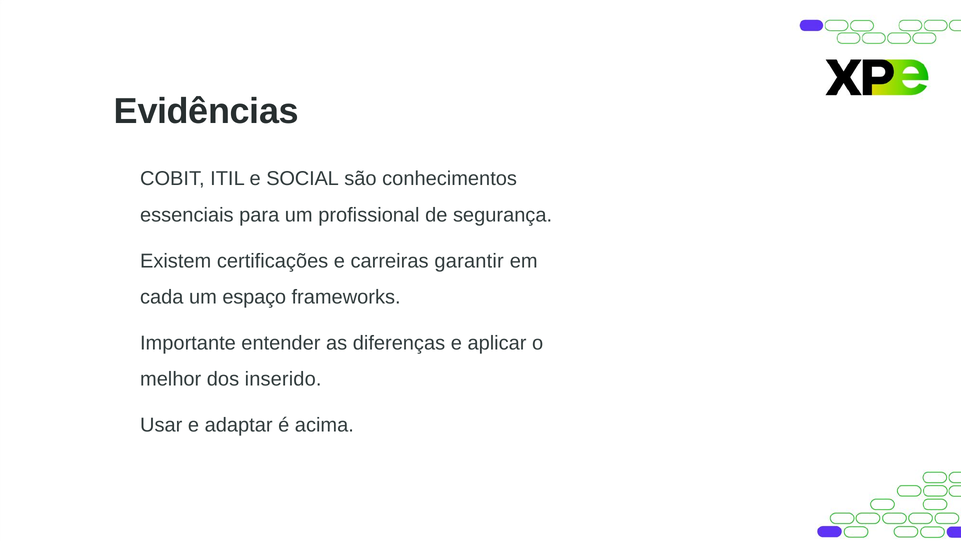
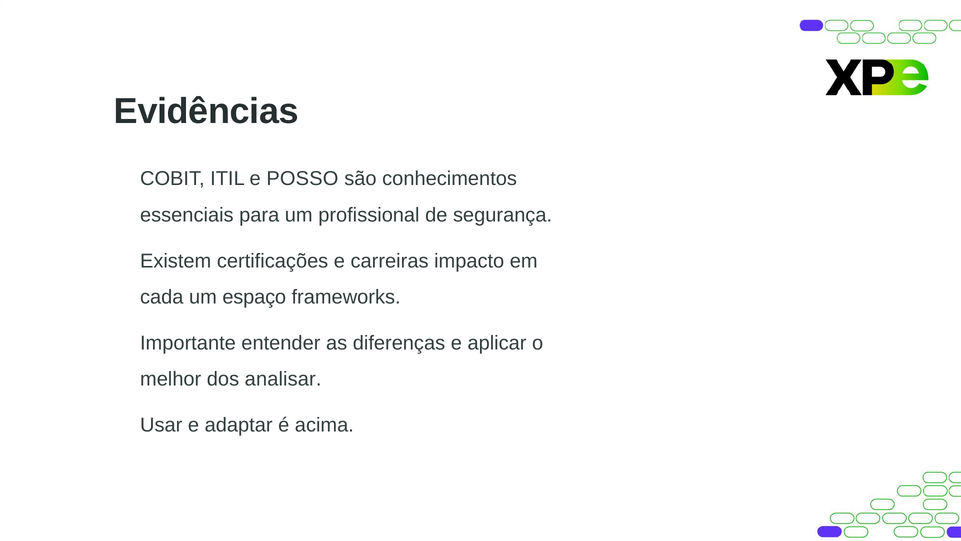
SOCIAL: SOCIAL -> POSSO (302, 179)
garantir: garantir -> impacto (469, 261)
inserido: inserido -> analisar (283, 379)
